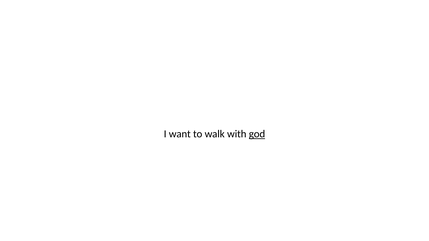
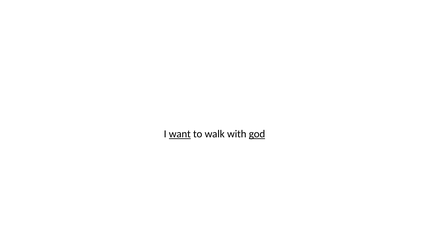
want underline: none -> present (180, 134)
